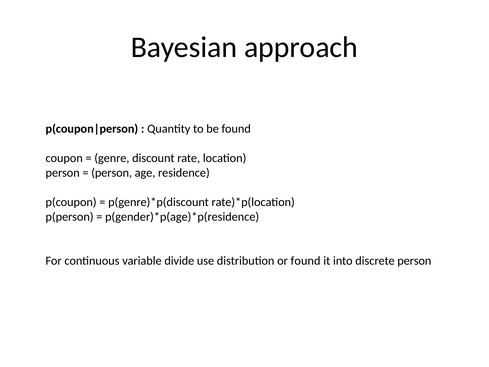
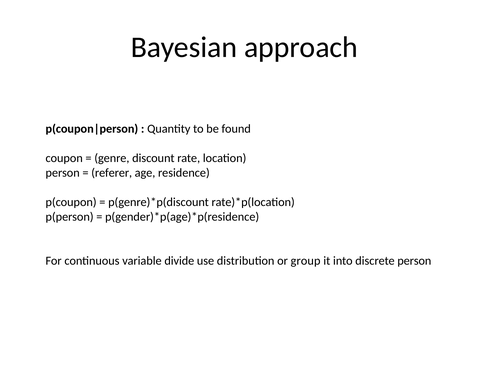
person: person -> referer (112, 173)
or found: found -> group (306, 261)
